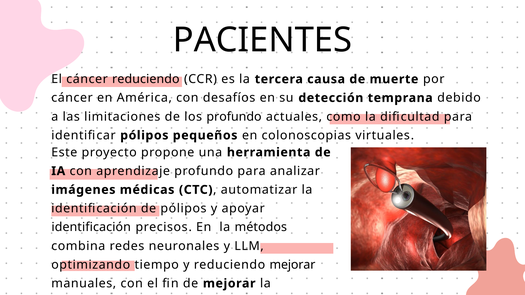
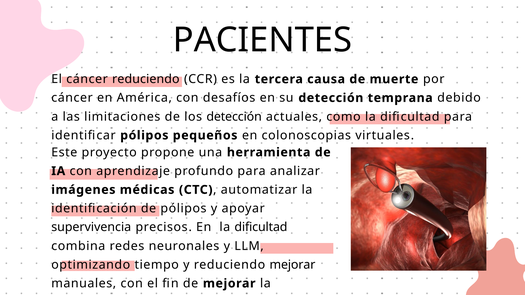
los profundo: profundo -> detección (234, 117)
identificación: identificación -> supervivencia (91, 227)
En la métodos: métodos -> dificultad (261, 227)
